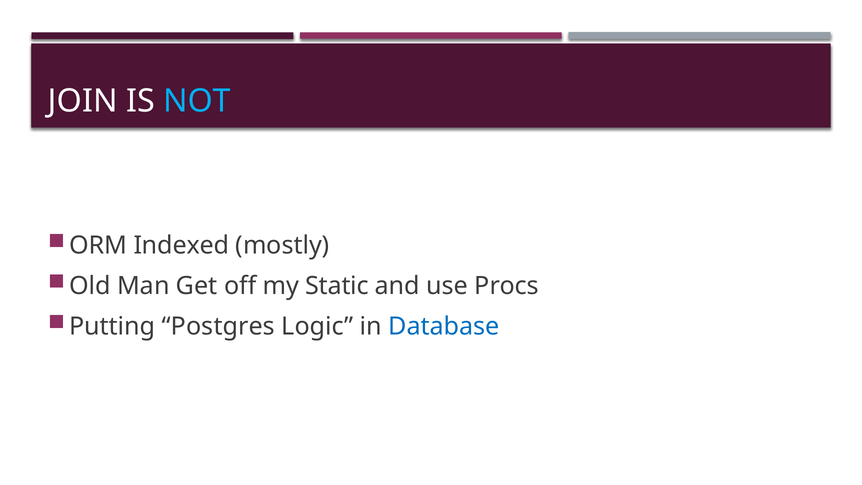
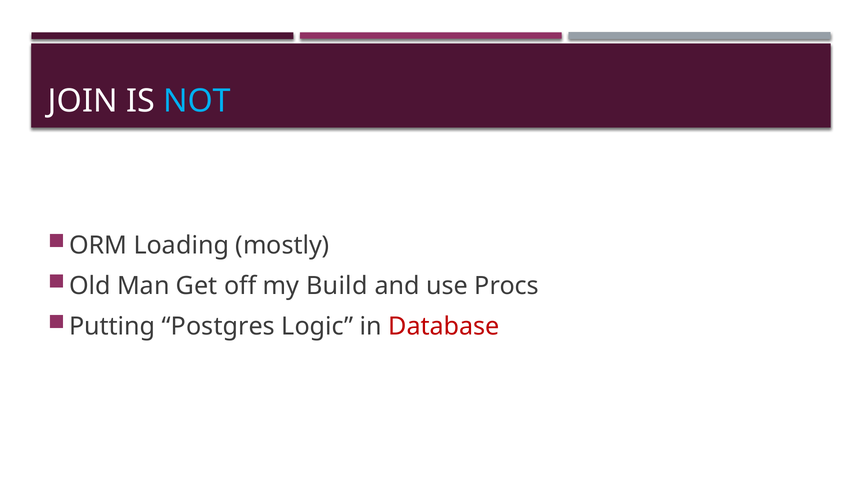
Indexed: Indexed -> Loading (181, 245)
Static: Static -> Build (337, 286)
Database colour: blue -> red (444, 327)
